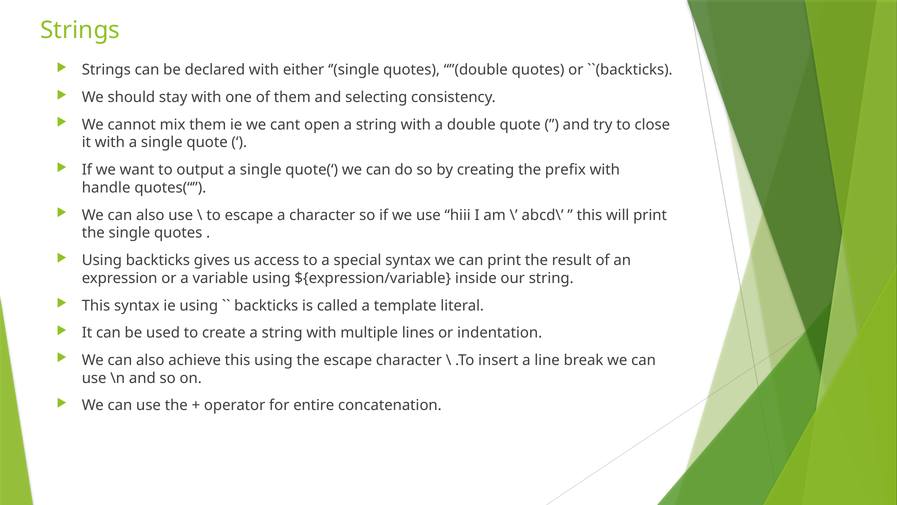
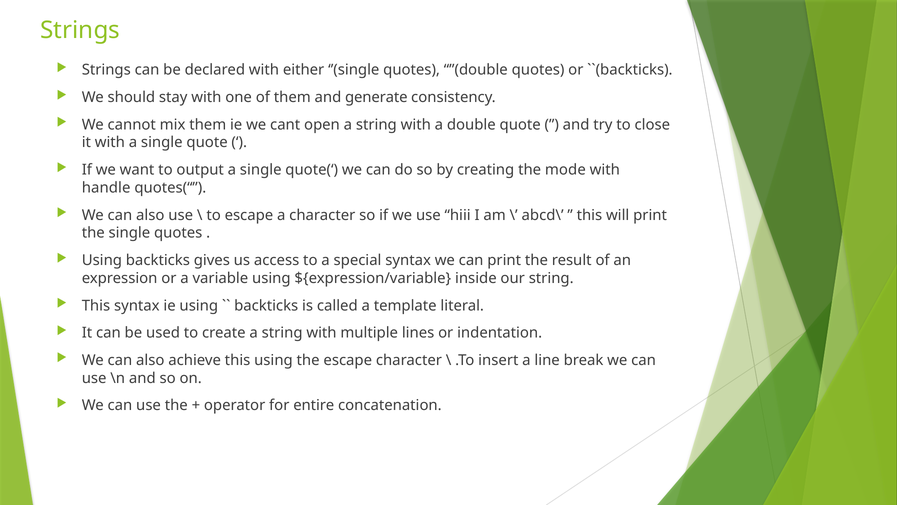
selecting: selecting -> generate (376, 97)
prefix: prefix -> mode (565, 170)
